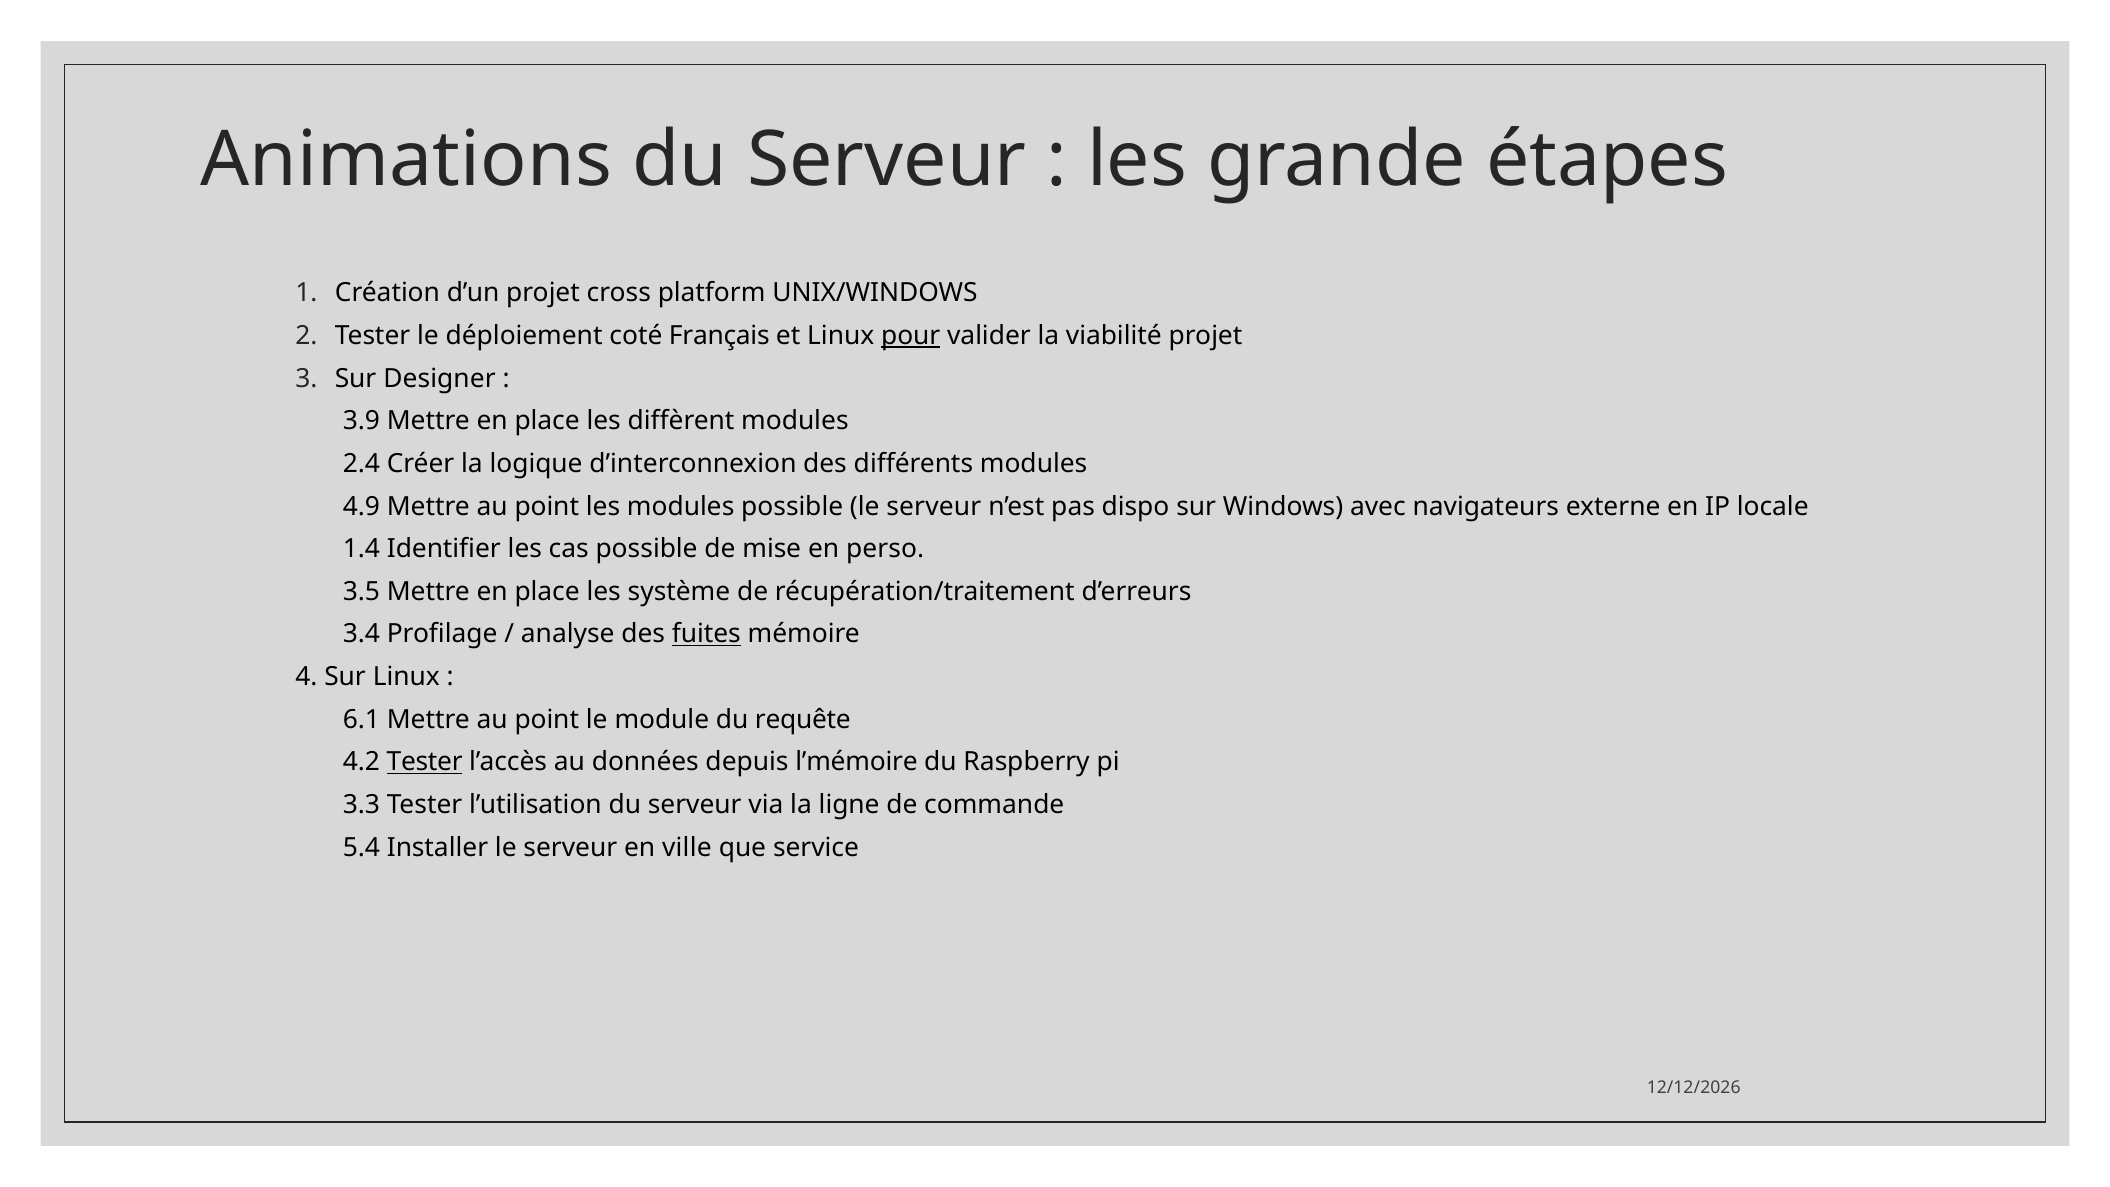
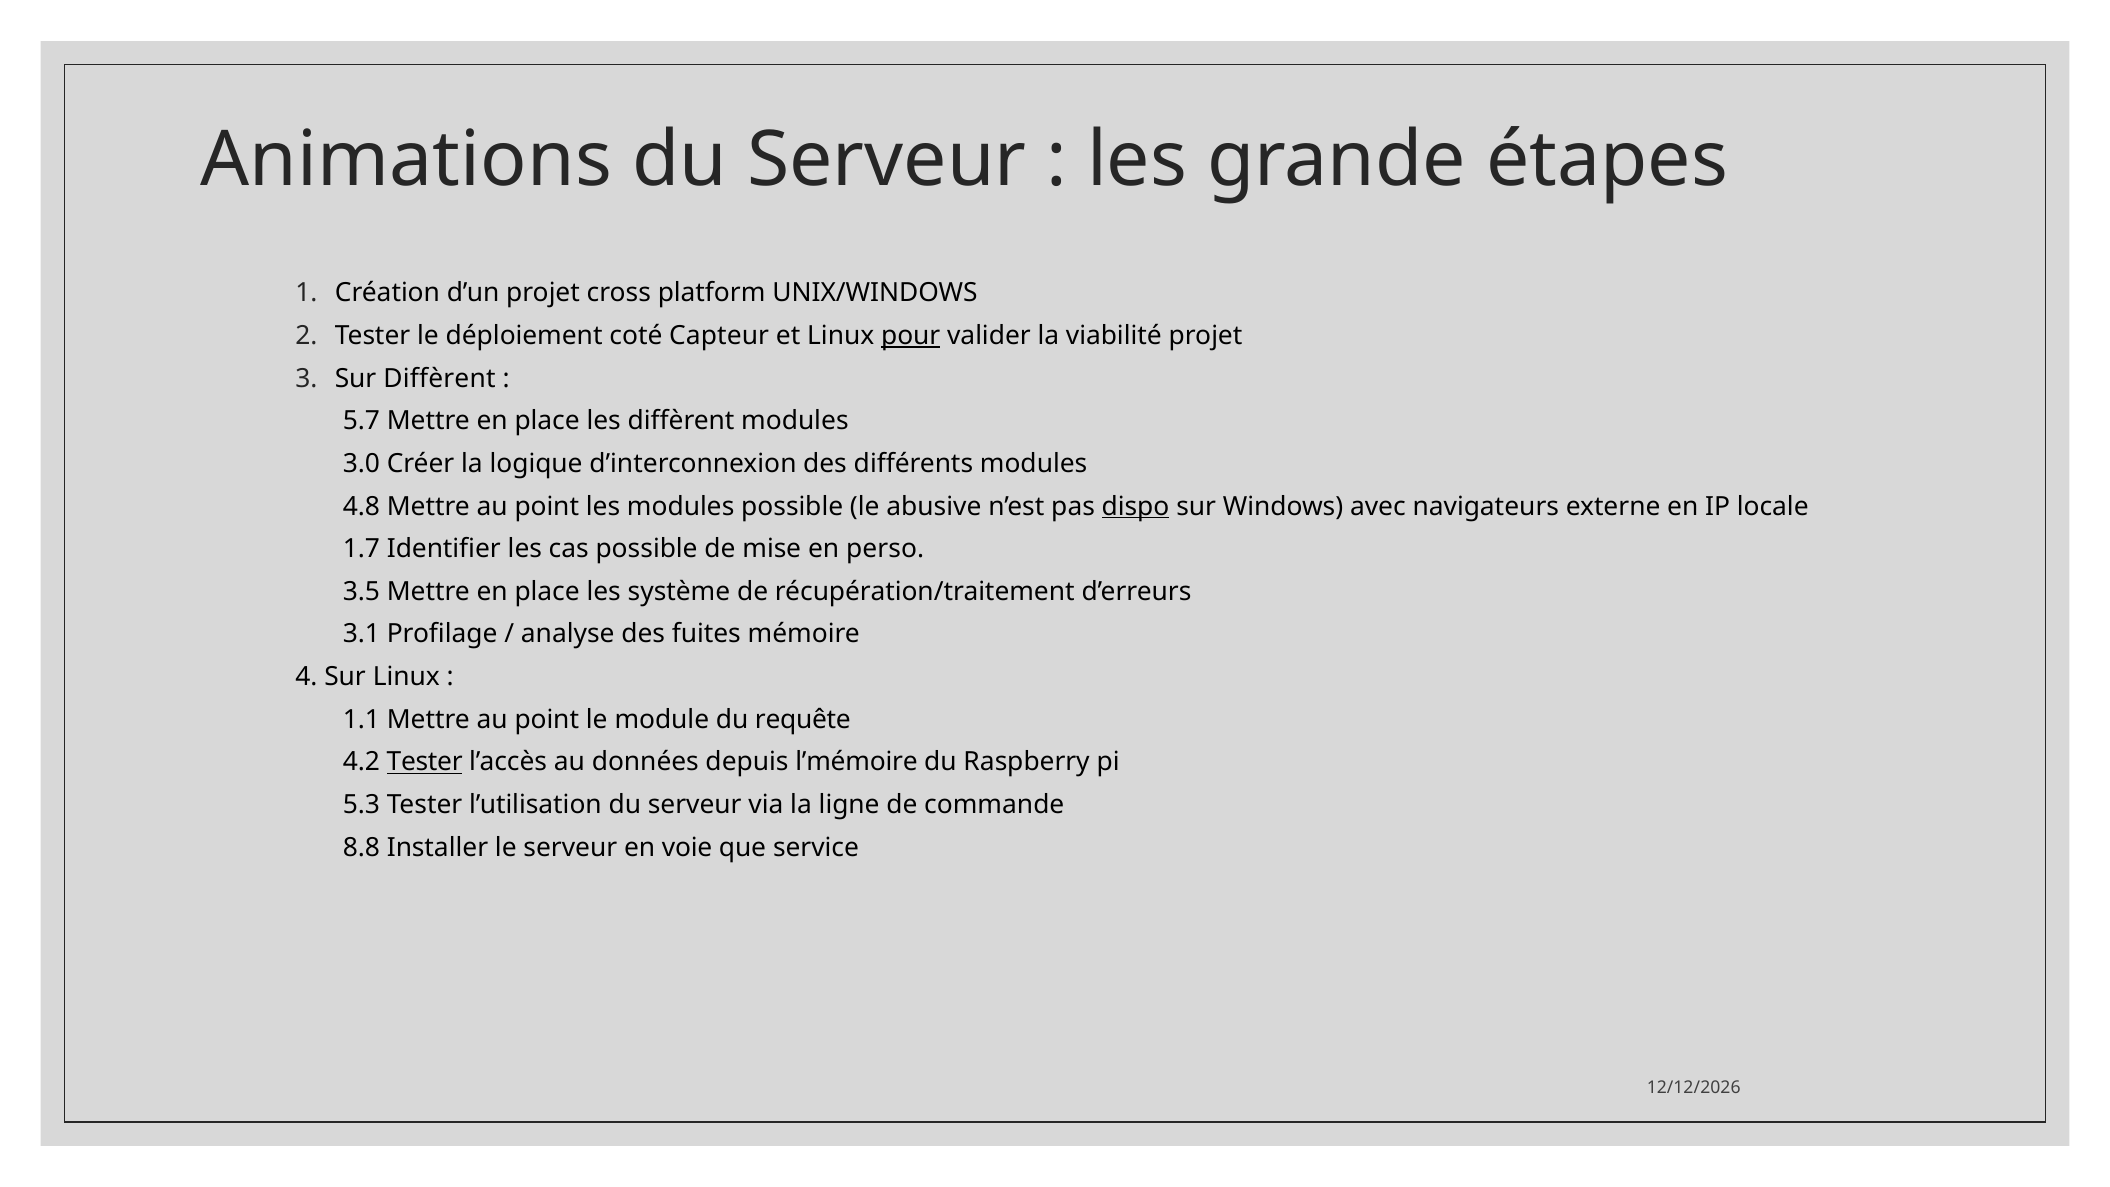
Français: Français -> Capteur (719, 336)
Sur Designer: Designer -> Diffèrent (439, 378)
3.9: 3.9 -> 5.7 (361, 421)
2.4: 2.4 -> 3.0 (361, 464)
4.9: 4.9 -> 4.8 (361, 506)
possible le serveur: serveur -> abusive (934, 506)
dispo underline: none -> present (1136, 506)
1.4: 1.4 -> 1.7 (361, 549)
3.4: 3.4 -> 3.1 (361, 634)
fuites underline: present -> none (706, 634)
6.1: 6.1 -> 1.1 (361, 719)
3.3: 3.3 -> 5.3 (361, 805)
5.4: 5.4 -> 8.8 (361, 847)
ville: ville -> voie (687, 847)
